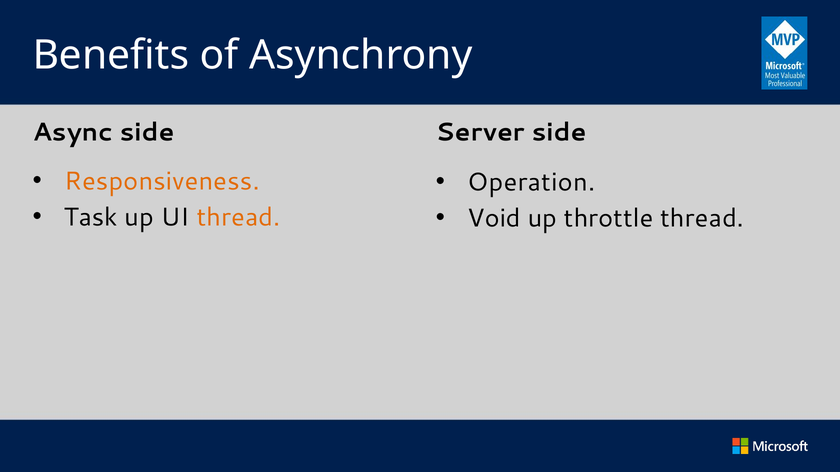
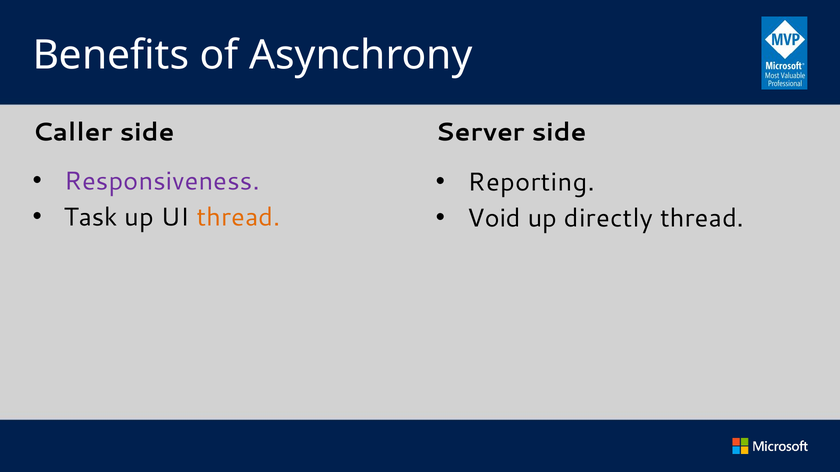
Async: Async -> Caller (73, 132)
Responsiveness colour: orange -> purple (162, 181)
Operation: Operation -> Reporting (531, 182)
throttle: throttle -> directly (609, 218)
